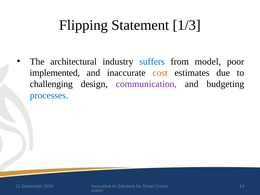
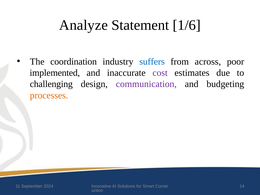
Flipping: Flipping -> Analyze (83, 25)
1/3: 1/3 -> 1/6 (187, 25)
architectural: architectural -> coordination (74, 62)
model: model -> across (208, 62)
cost colour: orange -> purple (160, 73)
processes colour: blue -> orange (49, 95)
